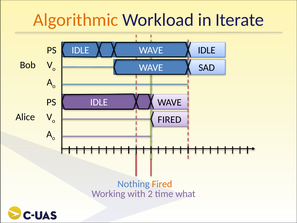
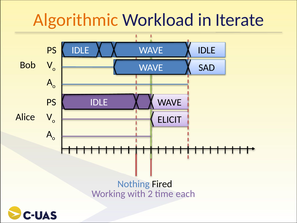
FIRED: FIRED -> ELICIT (170, 120)
Fired colour: orange -> black (162, 184)
what: what -> each (185, 194)
